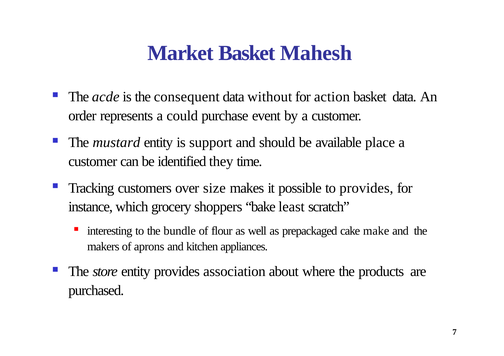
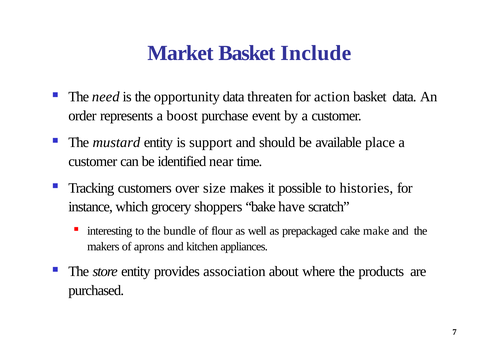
Mahesh: Mahesh -> Include (316, 53)
acde: acde -> need (106, 97)
consequent: consequent -> opportunity (187, 97)
without: without -> threaten (270, 97)
could: could -> boost (182, 116)
they: they -> near (221, 162)
to provides: provides -> histories (366, 188)
least: least -> have (292, 207)
